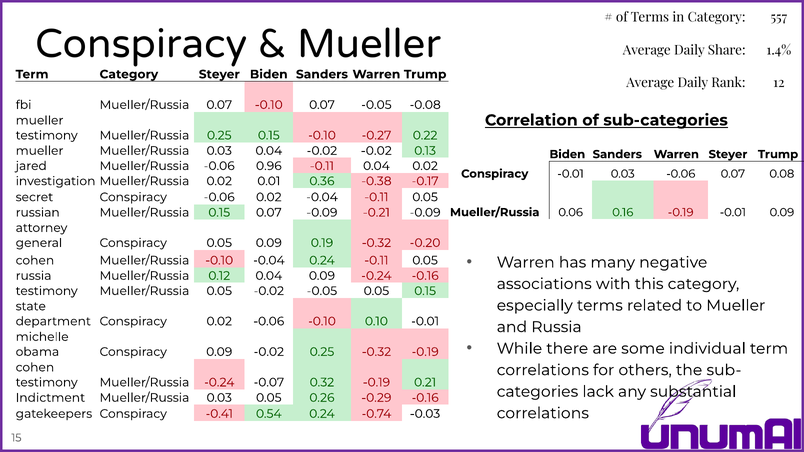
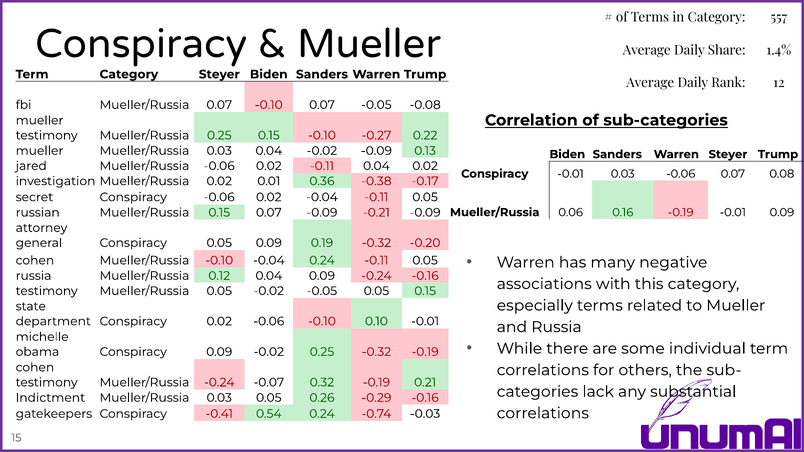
-0.02: -0.02 -> -0.09 (376, 151)
Mueller/Russia -0.06 0.96: 0.96 -> 0.02 (269, 166)
